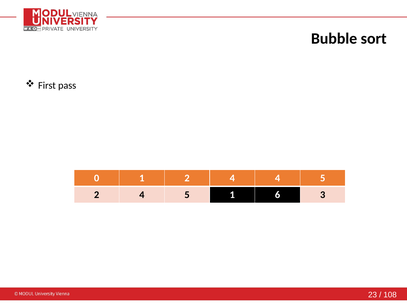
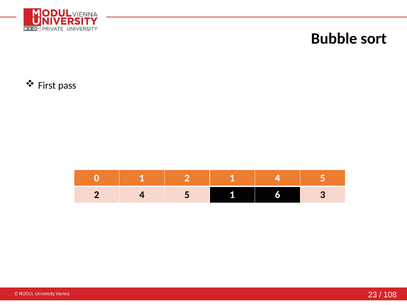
1 2 4: 4 -> 1 (232, 178)
